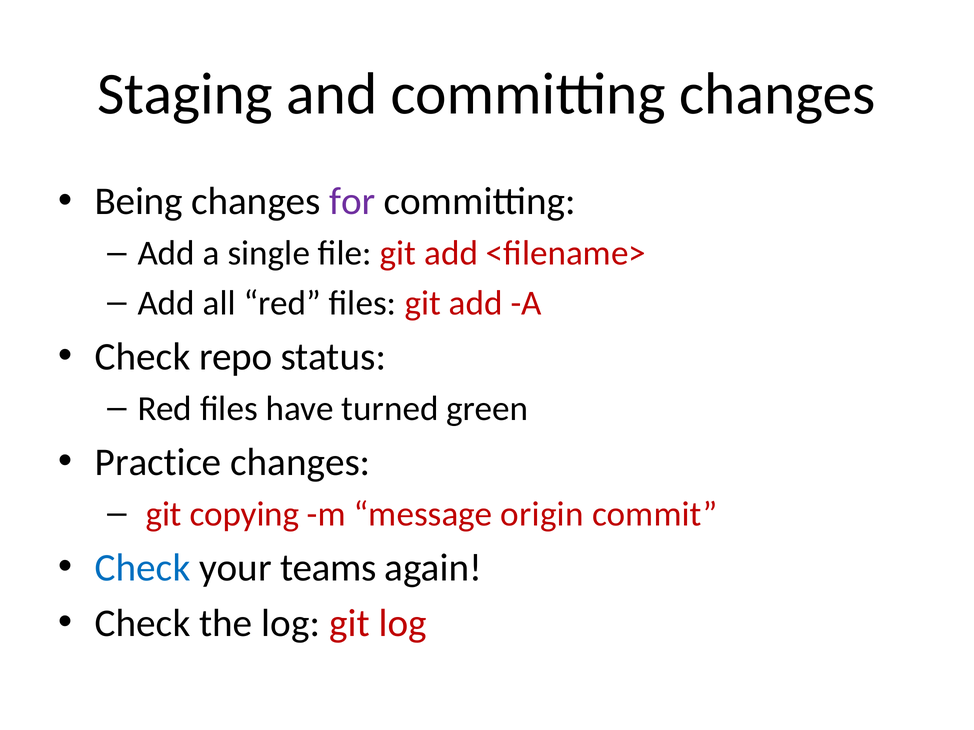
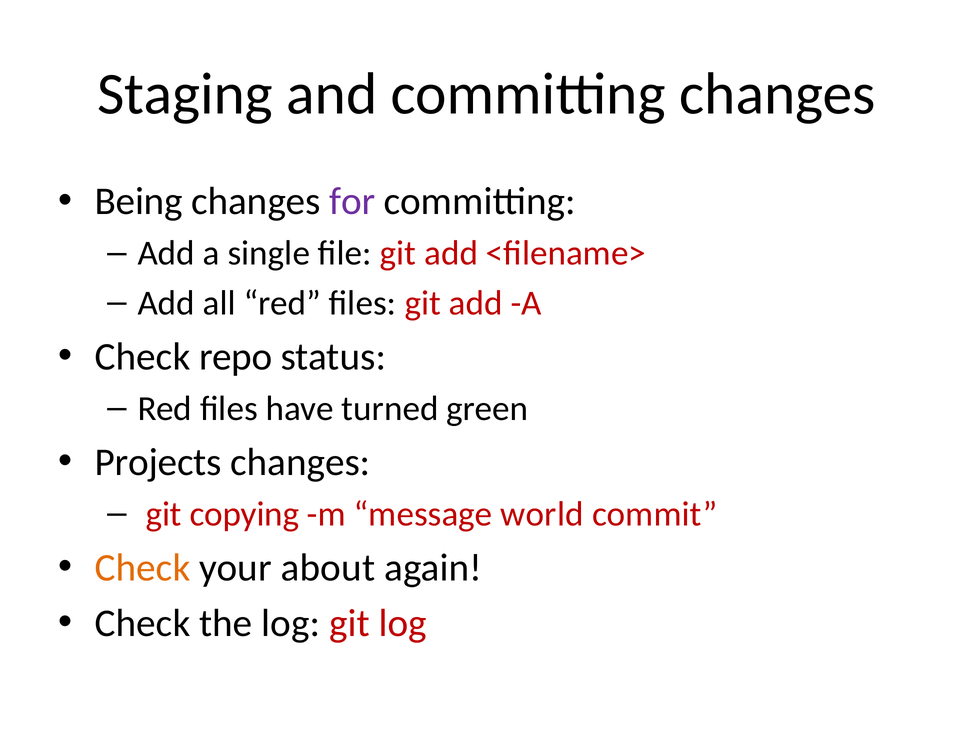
Practice: Practice -> Projects (158, 462)
origin: origin -> world (542, 514)
Check colour: blue -> orange (143, 568)
teams: teams -> about (328, 568)
